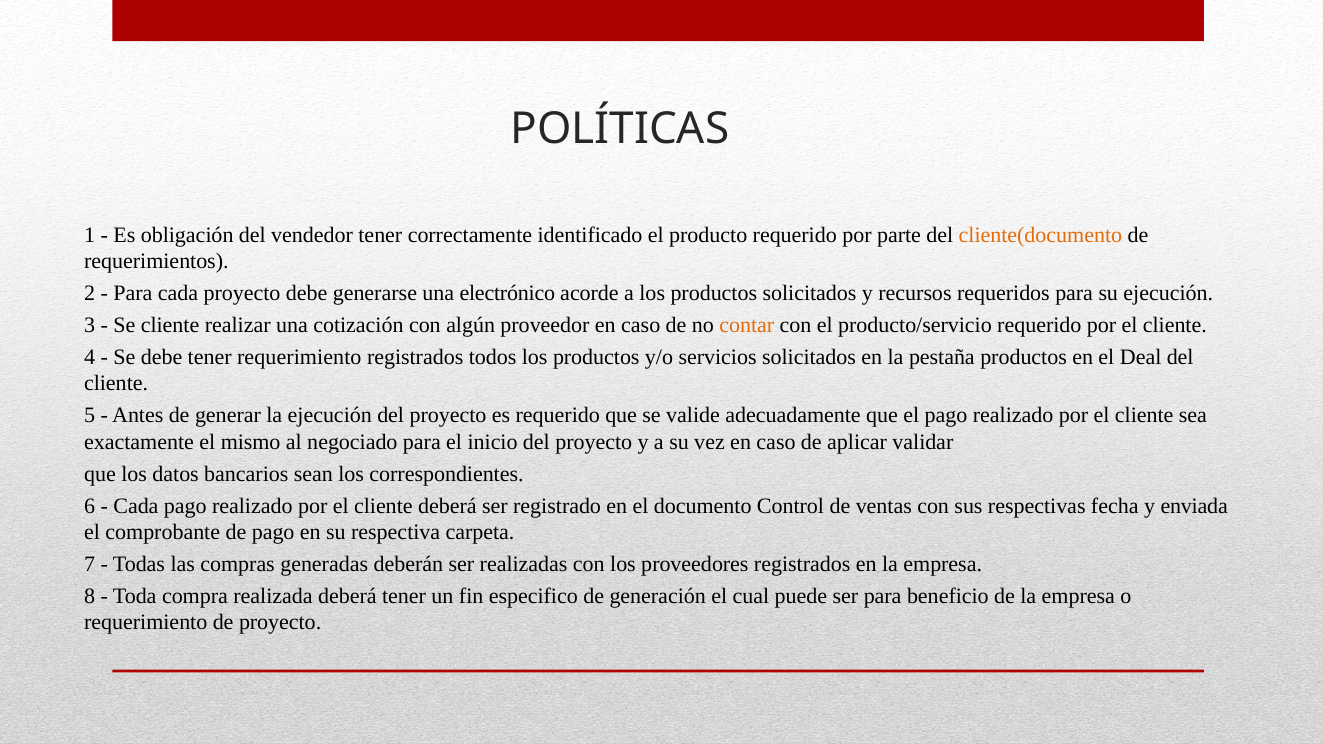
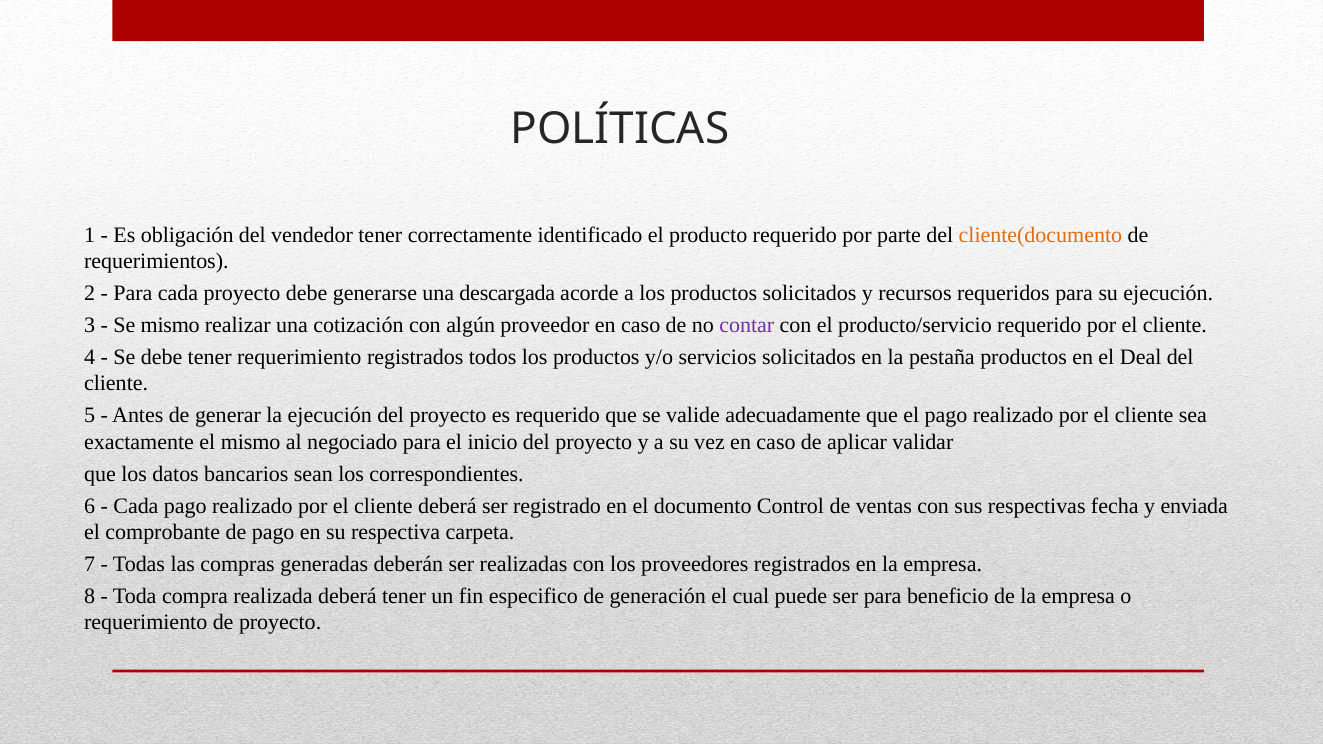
electrónico: electrónico -> descargada (507, 293)
Se cliente: cliente -> mismo (170, 325)
contar colour: orange -> purple (747, 325)
